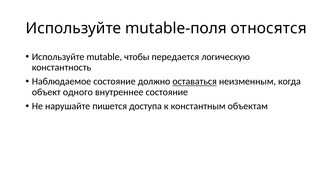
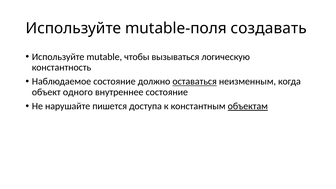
относятся: относятся -> создавать (269, 28)
передается: передается -> вызываться (175, 57)
объектам underline: none -> present (248, 106)
